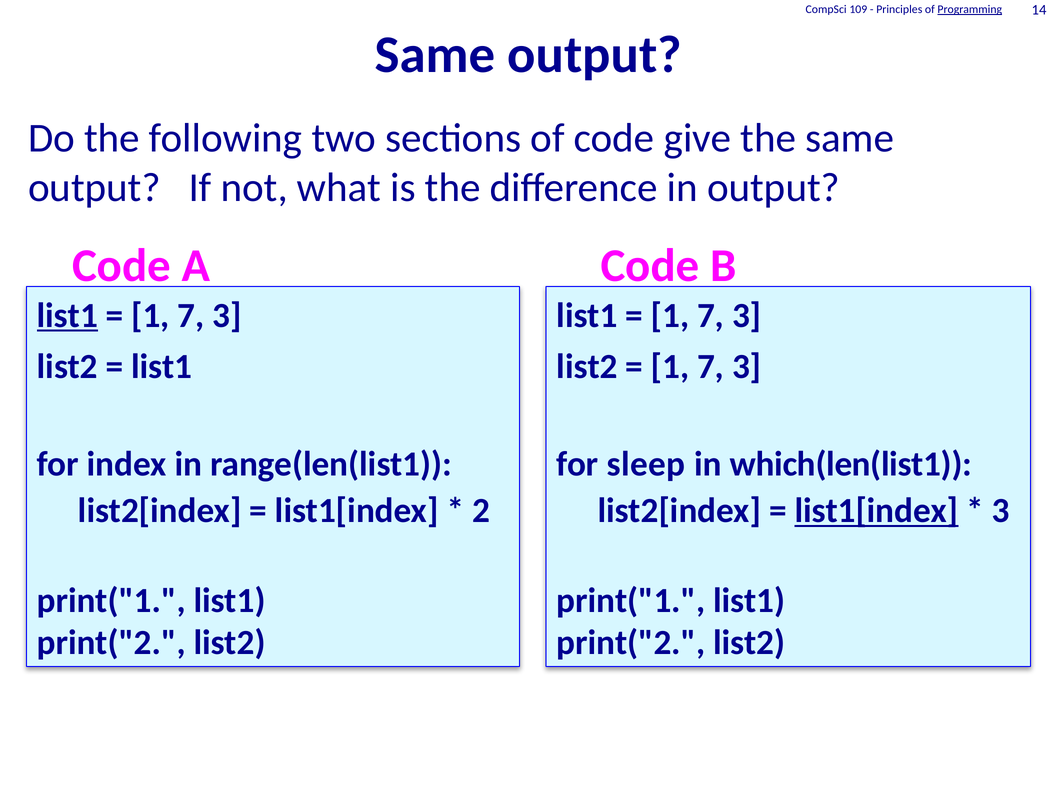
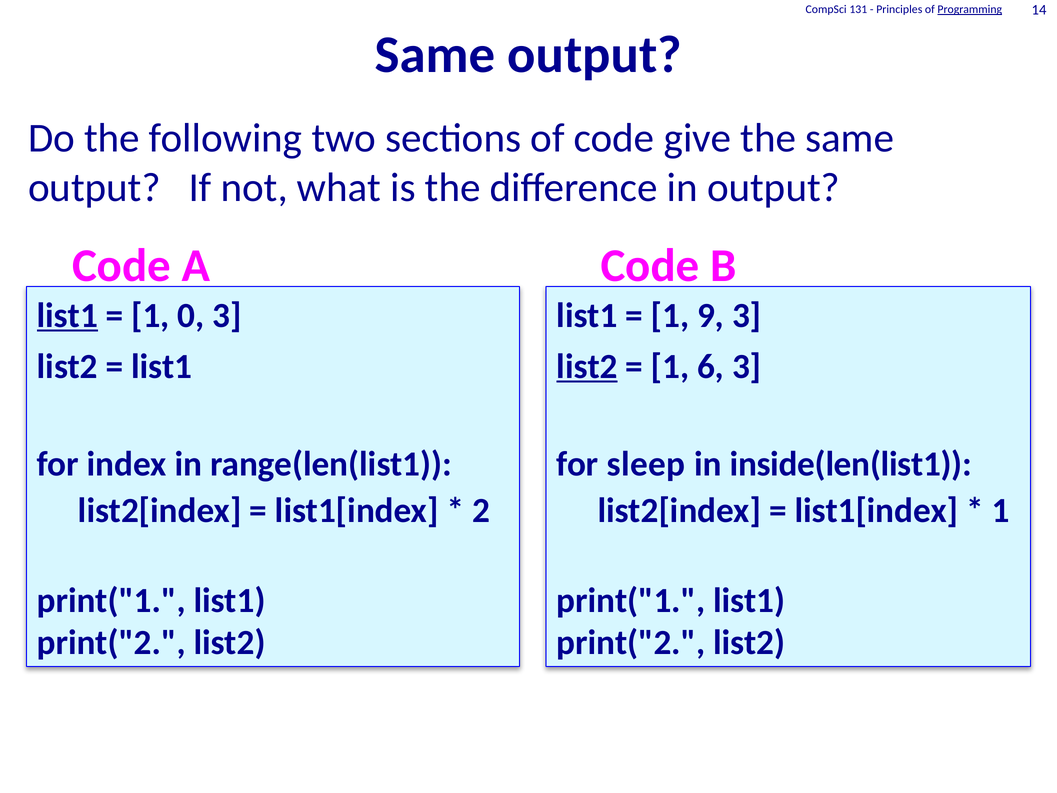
109: 109 -> 131 (858, 9)
7: 7 -> 0 (191, 315)
7: 7 -> 9 (711, 315)
list2 underline: none -> present (587, 366)
7: 7 -> 6 (711, 366)
which(len(list1: which(len(list1 -> inside(len(list1 (851, 464)
list1[index underline: present -> none (876, 511)
3: 3 -> 1 (1001, 511)
